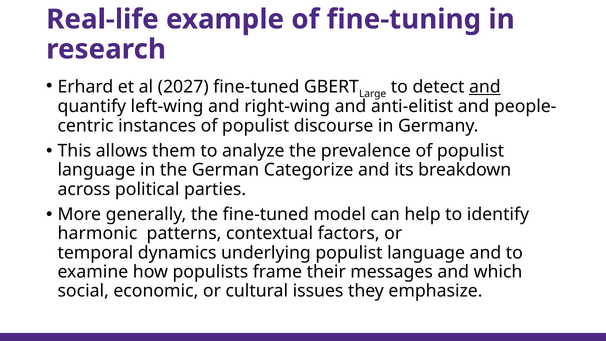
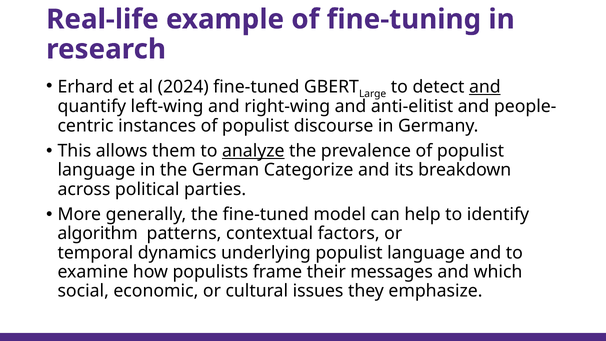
2027: 2027 -> 2024 (183, 87)
analyze underline: none -> present (253, 151)
harmonic: harmonic -> algorithm (98, 234)
